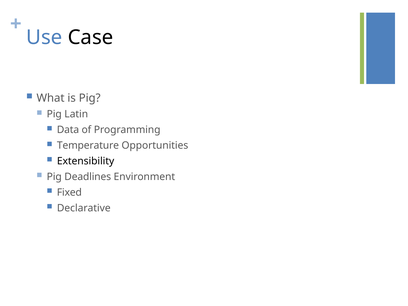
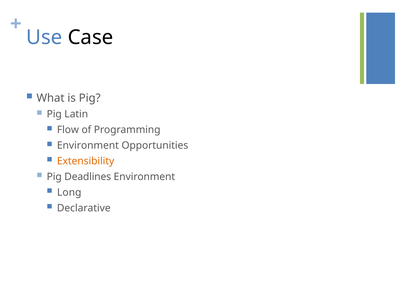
Data: Data -> Flow (68, 130)
Temperature: Temperature -> Environment (88, 146)
Extensibility colour: black -> orange (86, 161)
Fixed: Fixed -> Long (69, 193)
